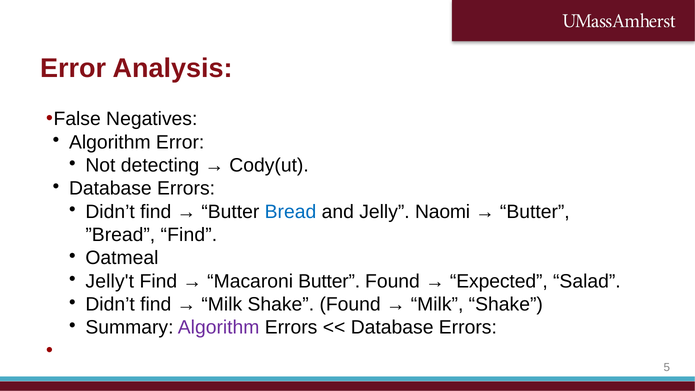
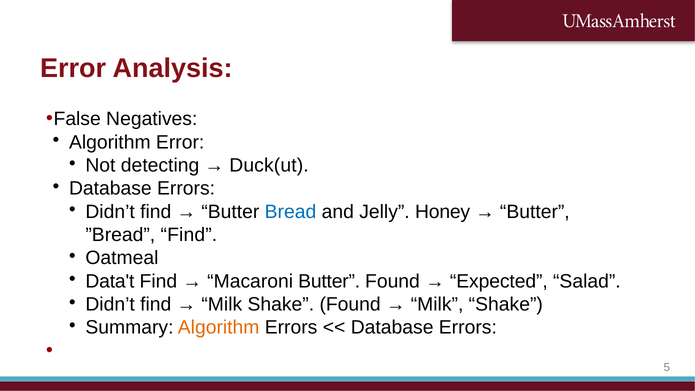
Cody(ut: Cody(ut -> Duck(ut (269, 165)
Naomi: Naomi -> Honey (443, 212)
Jelly't: Jelly't -> Data't (110, 281)
Algorithm colour: purple -> orange (219, 328)
